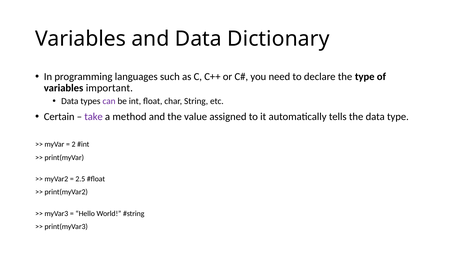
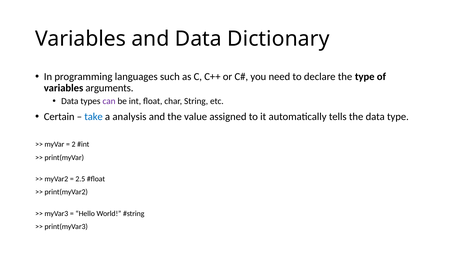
important: important -> arguments (109, 88)
take colour: purple -> blue (94, 117)
method: method -> analysis (129, 117)
